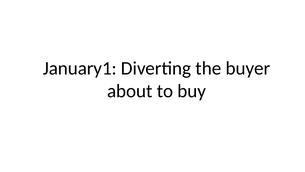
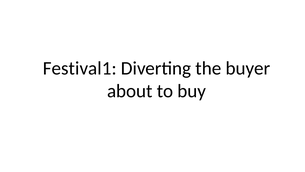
January1: January1 -> Festival1 (80, 68)
